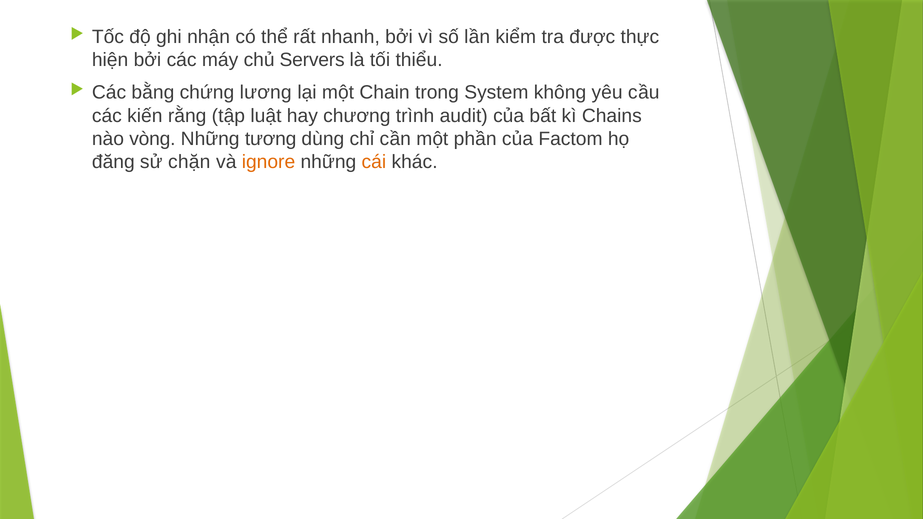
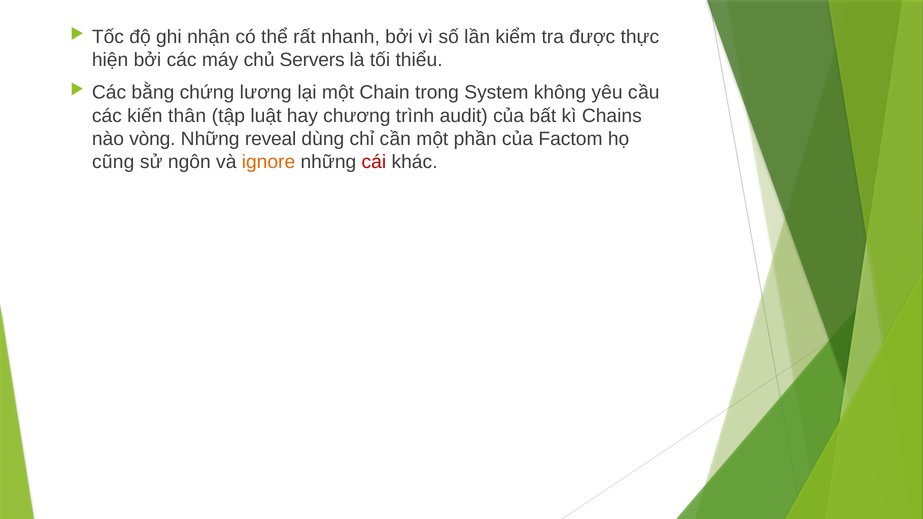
rằng: rằng -> thân (187, 116)
tương: tương -> reveal (271, 139)
đăng: đăng -> cũng (113, 162)
chặn: chặn -> ngôn (189, 162)
cái colour: orange -> red (374, 162)
